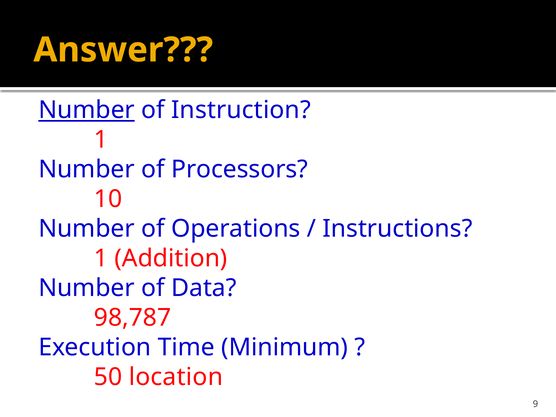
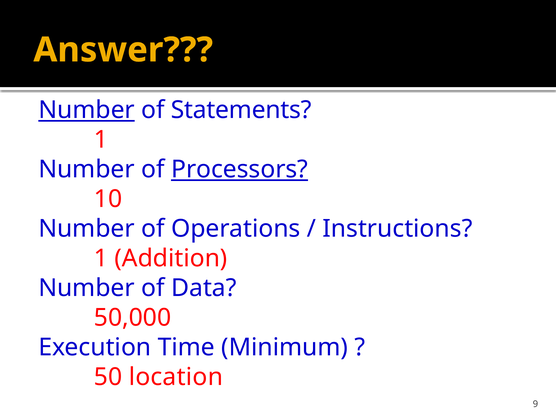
Instruction: Instruction -> Statements (241, 110)
Processors underline: none -> present (240, 169)
98,787: 98,787 -> 50,000 (133, 318)
